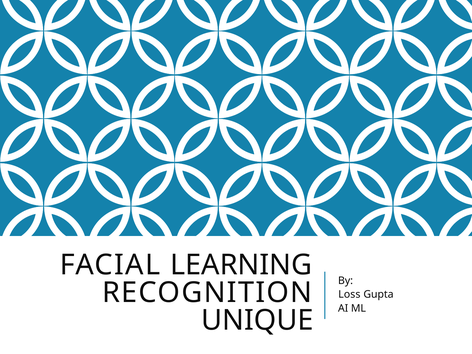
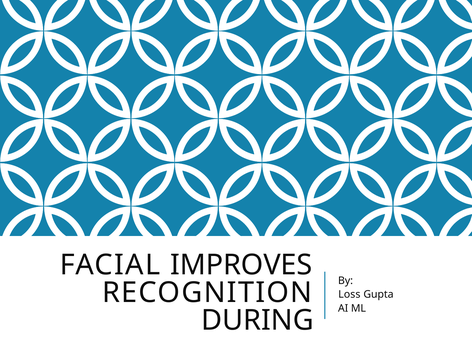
LEARNING: LEARNING -> IMPROVES (241, 265)
UNIQUE: UNIQUE -> DURING (257, 320)
